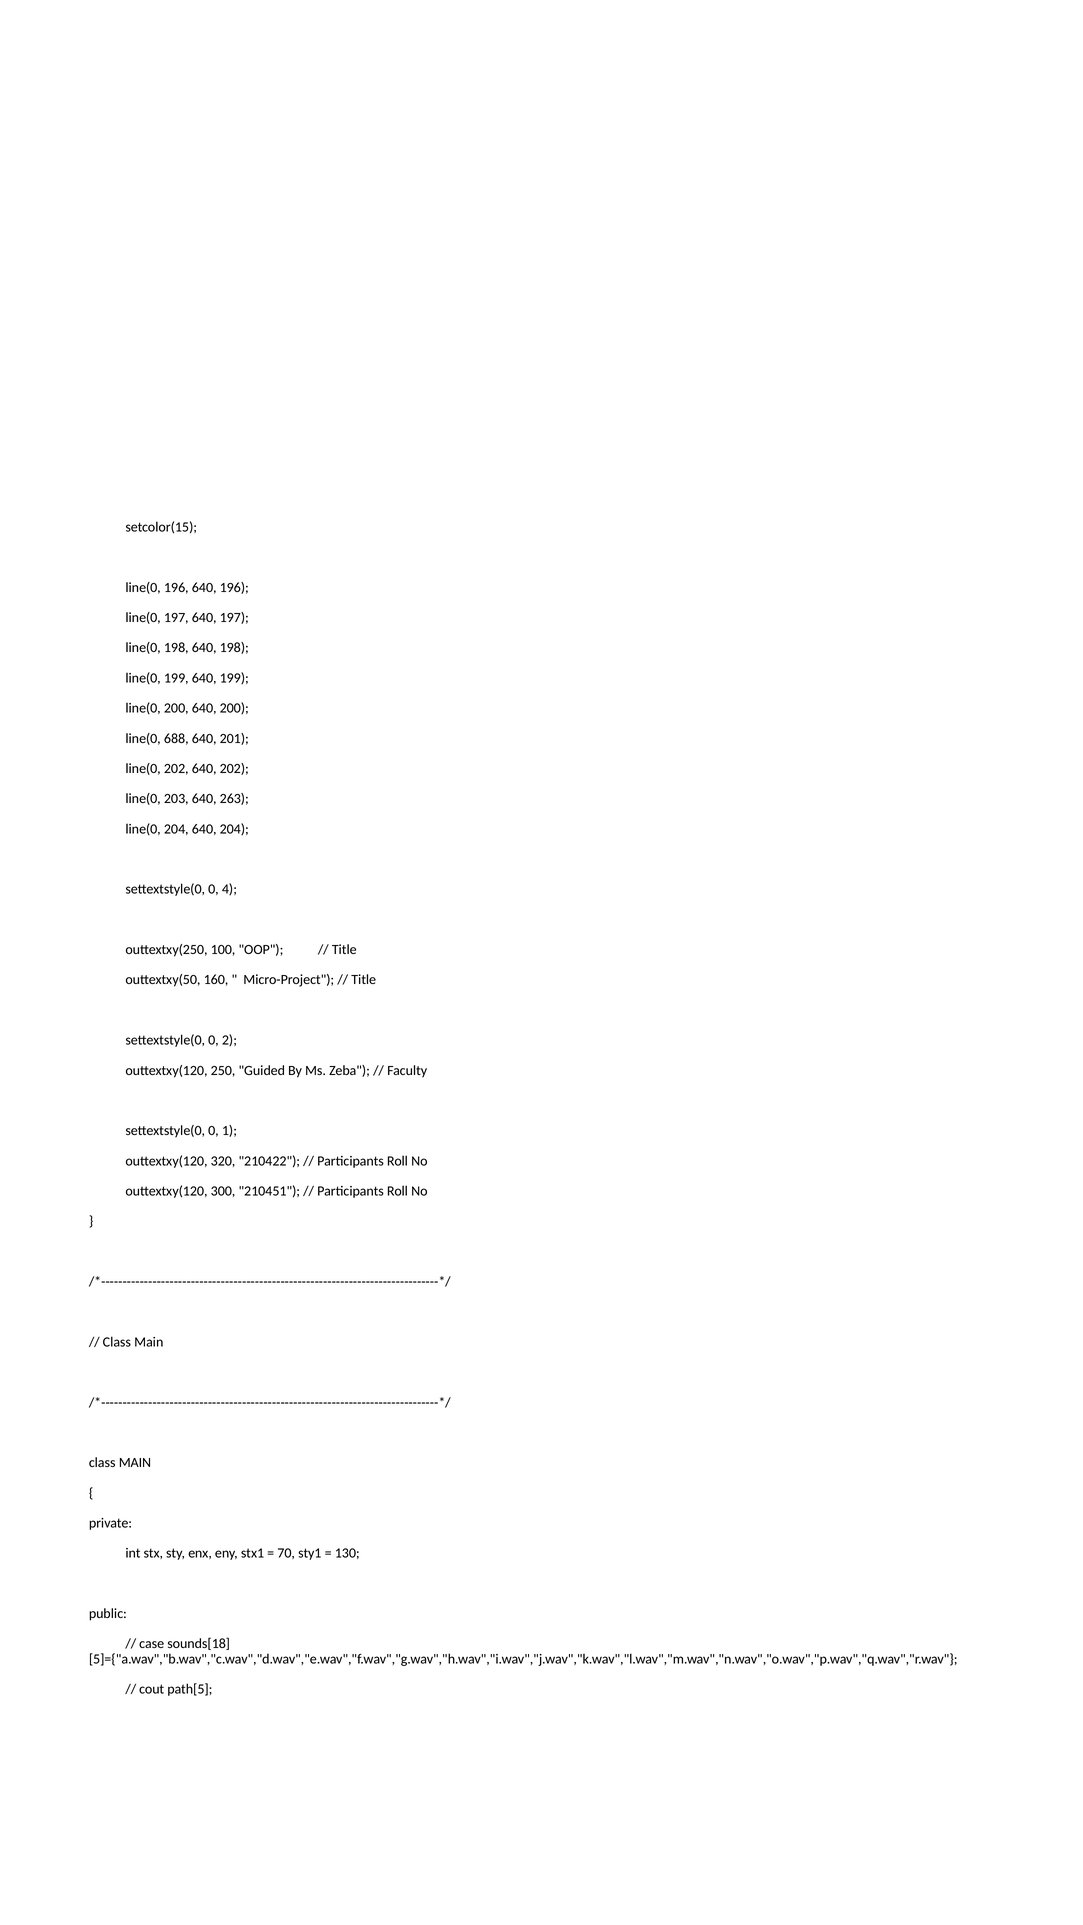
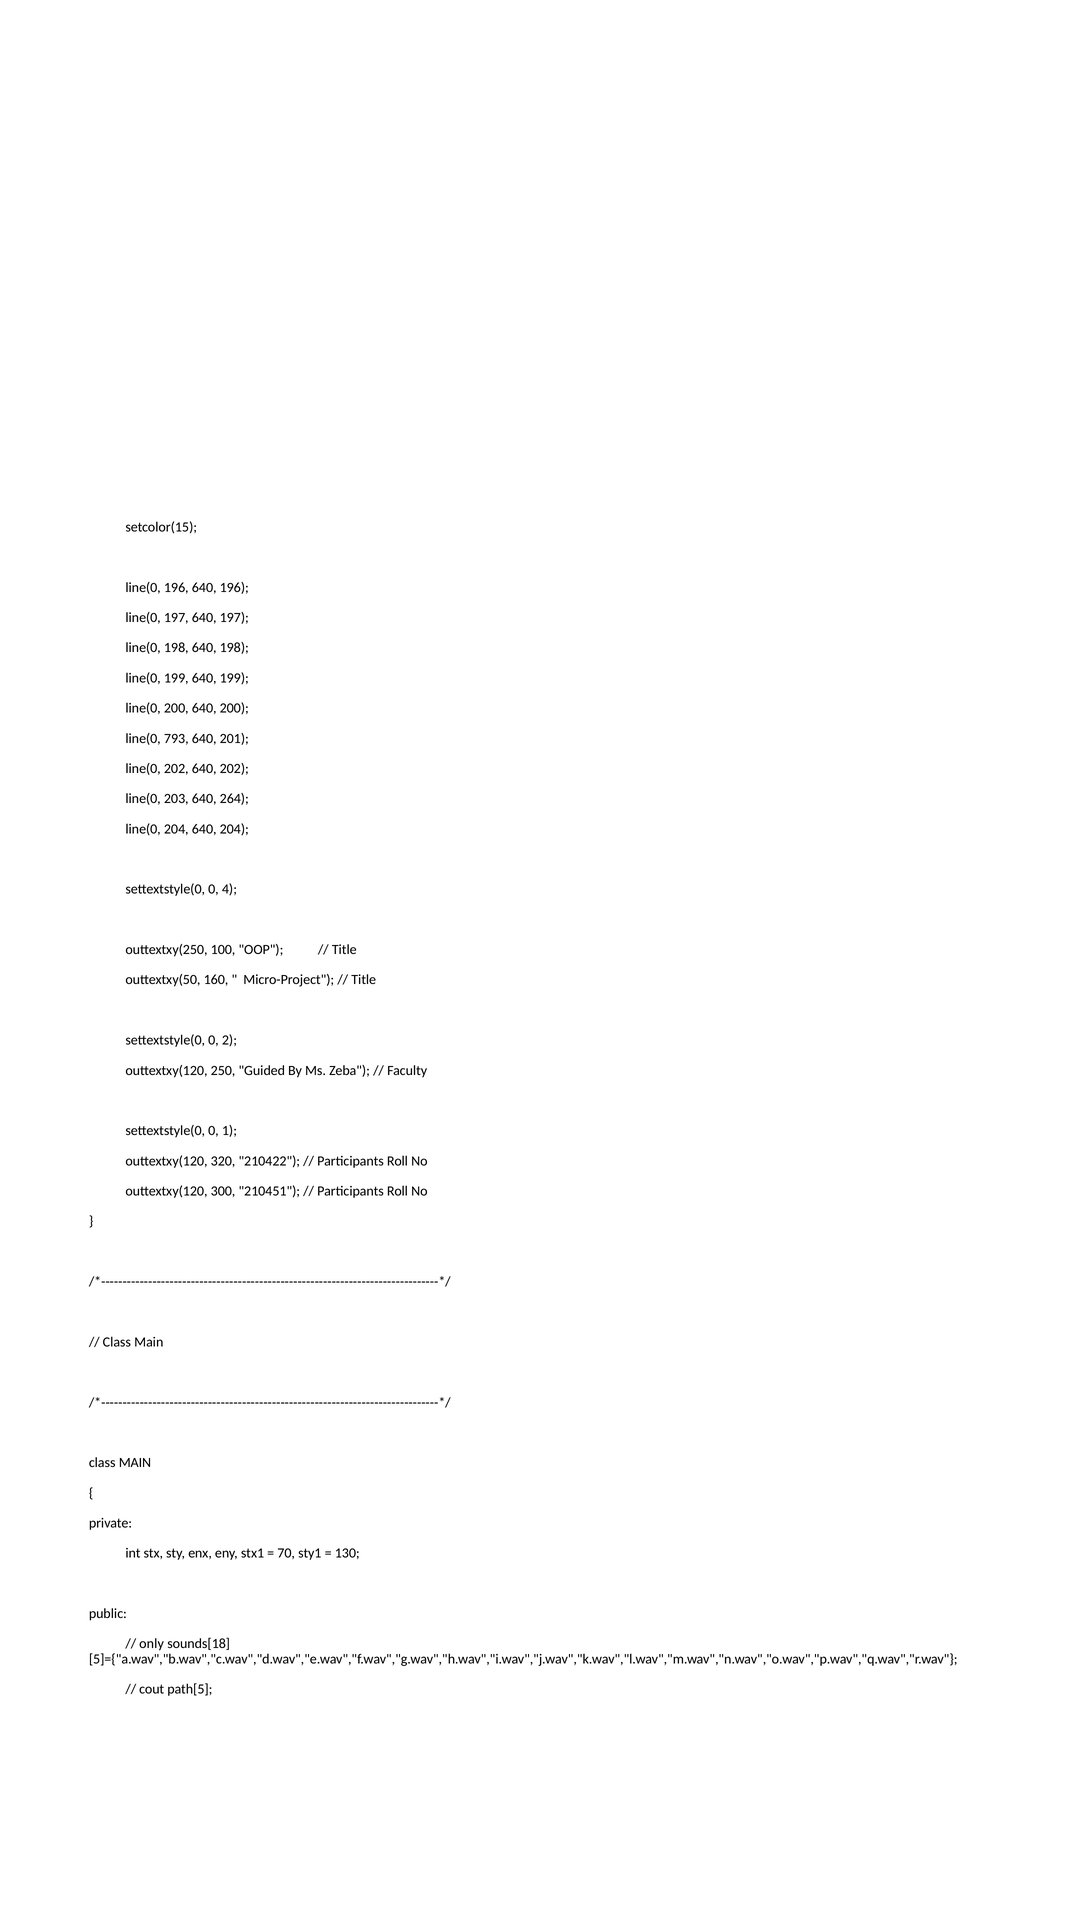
688: 688 -> 793 (176, 739)
263: 263 -> 264 (234, 799)
case: case -> only (152, 1644)
